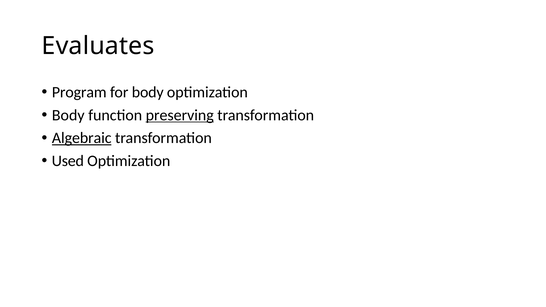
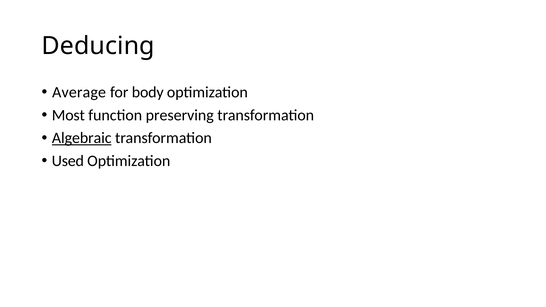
Evaluates: Evaluates -> Deducing (98, 46)
Program: Program -> Average (79, 92)
Body: Body -> Most (68, 115)
preserving underline: present -> none (180, 115)
